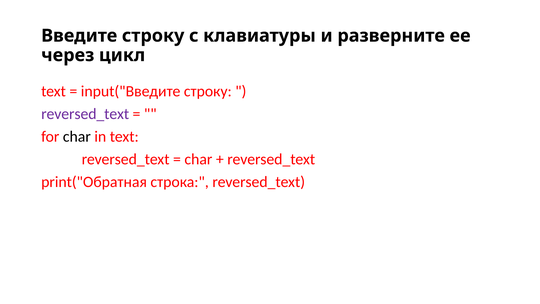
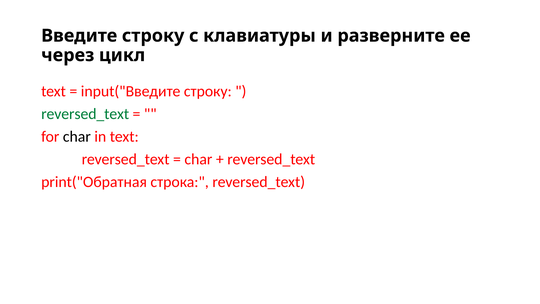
reversed_text colour: purple -> green (85, 114)
